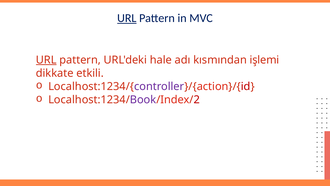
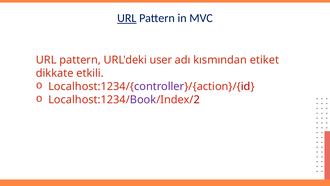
URL underline: present -> none (46, 60)
hale: hale -> user (161, 60)
işlemi: işlemi -> etiket (264, 60)
